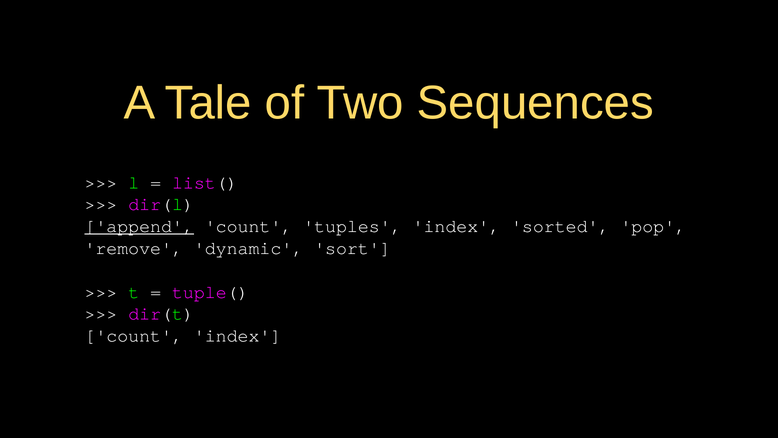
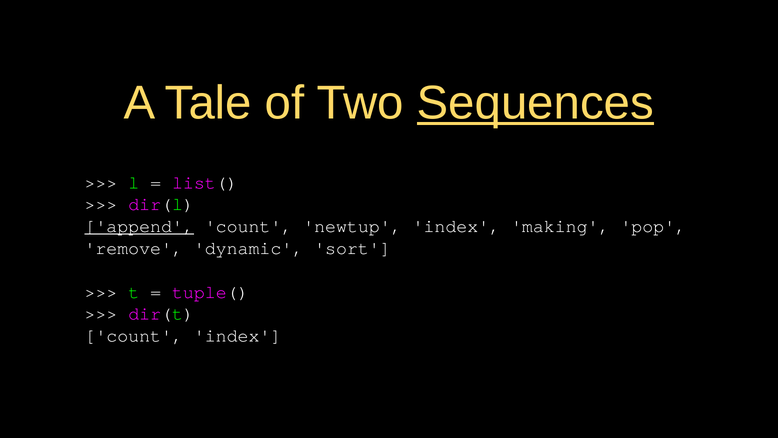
Sequences underline: none -> present (535, 103)
tuples: tuples -> newtup (352, 226)
sorted: sorted -> making (560, 226)
